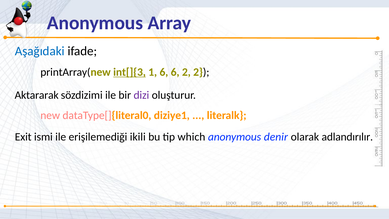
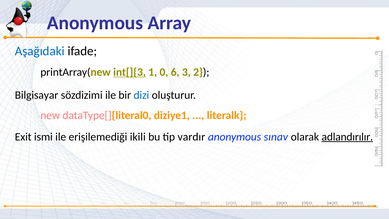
1 6: 6 -> 0 (164, 72)
6 2: 2 -> 3 (186, 72)
Aktararak: Aktararak -> Bilgisayar (37, 95)
dizi colour: purple -> blue (141, 95)
which: which -> vardır (191, 137)
denir: denir -> sınav (276, 137)
adlandırılır underline: none -> present (347, 137)
